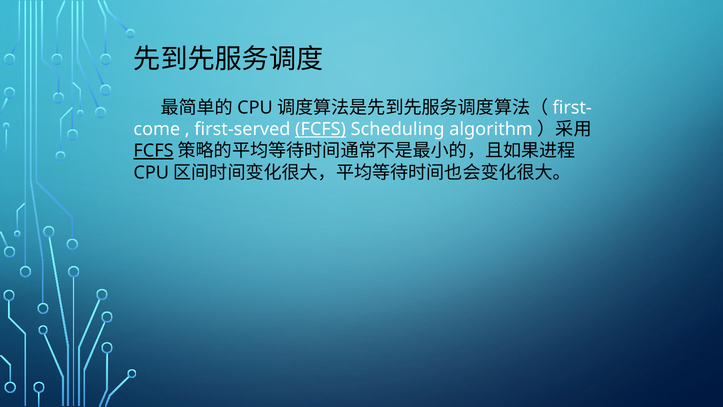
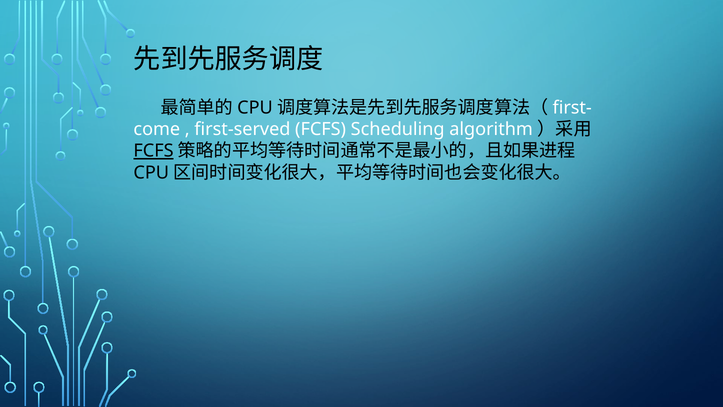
FCFS underline: present -> none (321, 129)
